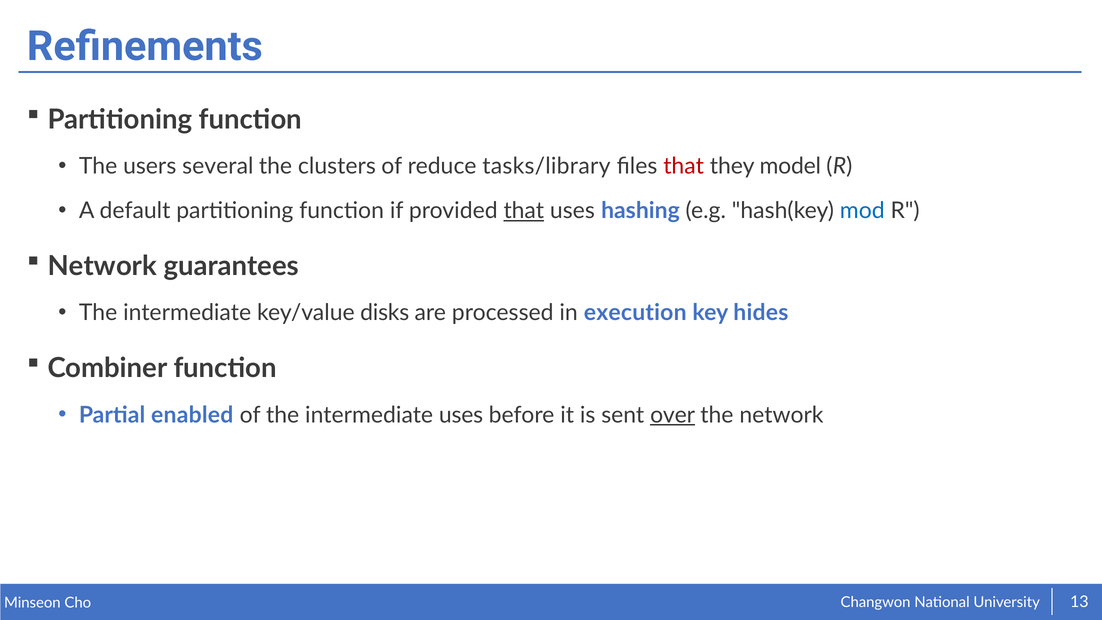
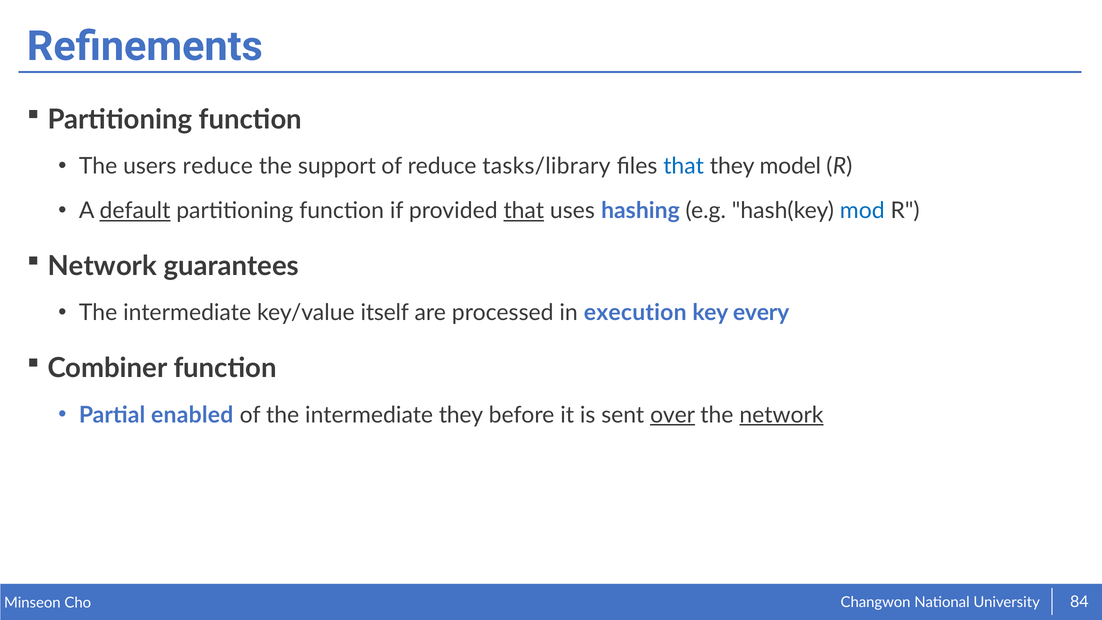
users several: several -> reduce (218, 166)
clusters: clusters -> support (337, 166)
that colour: red -> blue (684, 166)
default underline: none -> present (135, 211)
disks: disks -> itself (385, 313)
hides: hides -> every (761, 313)
intermediate uses: uses -> they (461, 415)
network underline: none -> present (781, 415)
13: 13 -> 84 (1079, 602)
